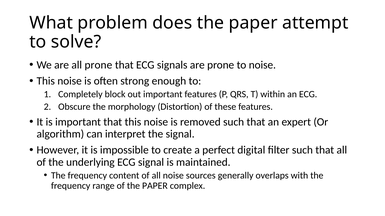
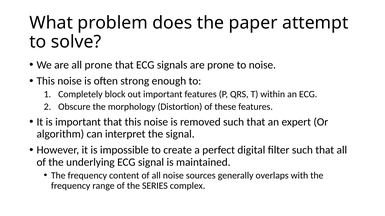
of the PAPER: PAPER -> SERIES (155, 186)
